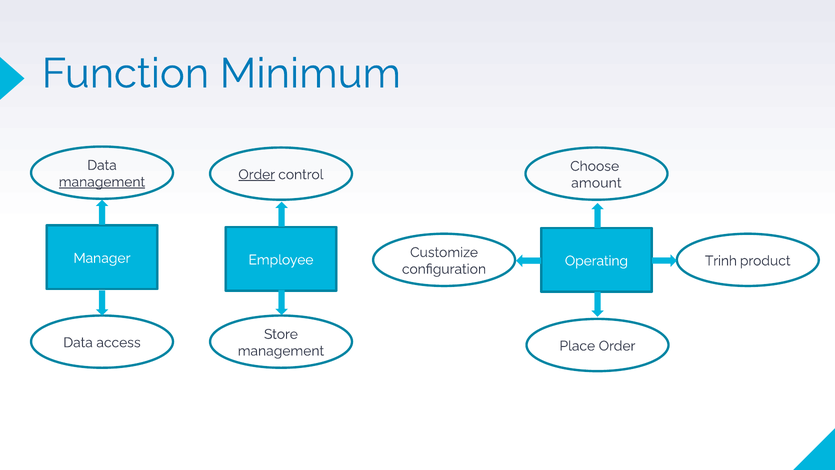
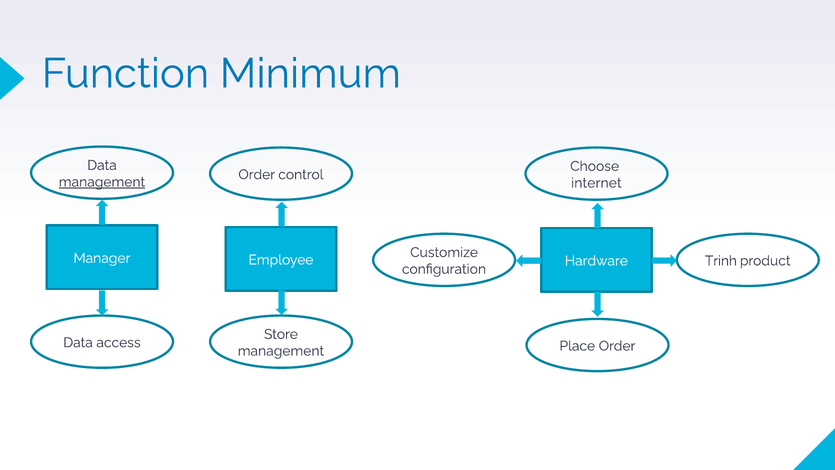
Order underline: present -> none (257, 174)
amount: amount -> internet (596, 183)
Operating: Operating -> Hardware (596, 261)
